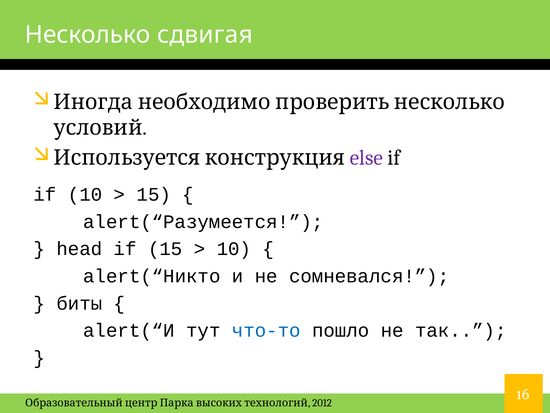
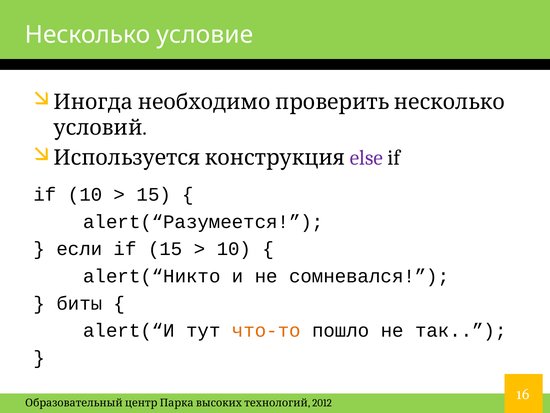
сдвигая: сдвигая -> условие (205, 35)
head: head -> если (79, 249)
что-то colour: blue -> orange (266, 330)
